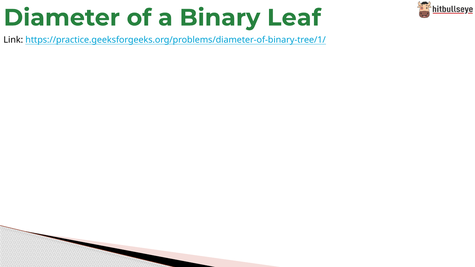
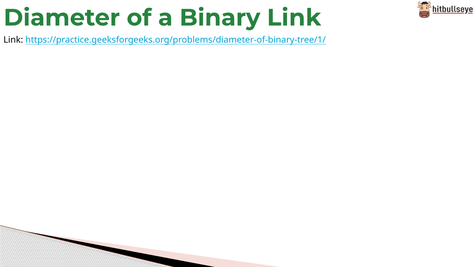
Binary Leaf: Leaf -> Link (294, 18)
